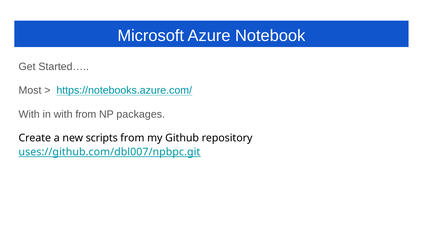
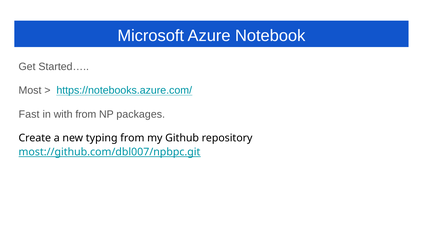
With: With -> Fast (29, 114)
scripts: scripts -> typing (102, 138)
uses://github.com/dbl007/npbpc.git: uses://github.com/dbl007/npbpc.git -> most://github.com/dbl007/npbpc.git (109, 152)
